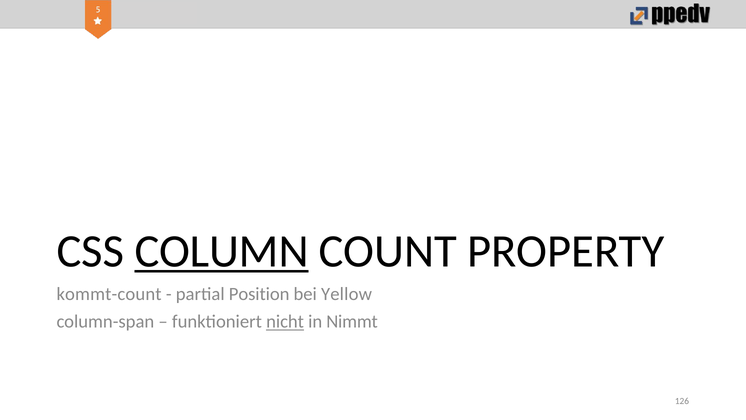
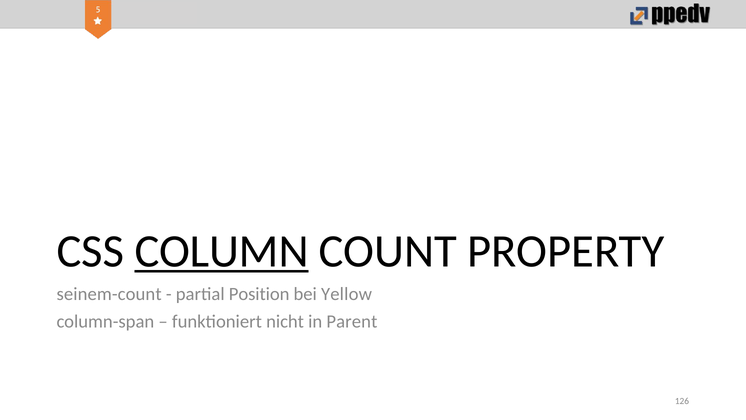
kommt-count: kommt-count -> seinem-count (109, 294)
nicht underline: present -> none (285, 322)
Nimmt: Nimmt -> Parent (352, 322)
